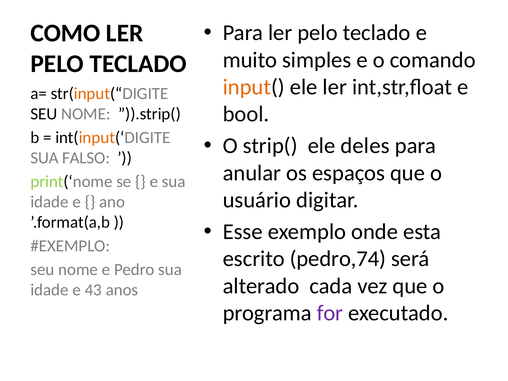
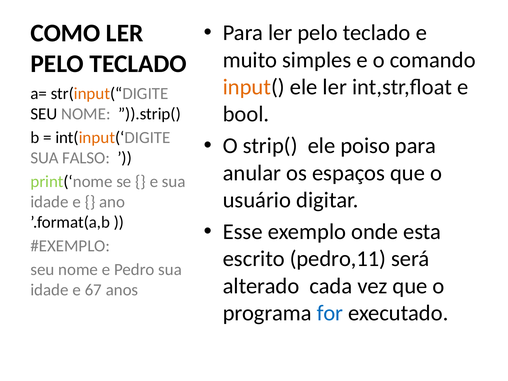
deles: deles -> poiso (365, 146)
pedro,74: pedro,74 -> pedro,11 (338, 259)
43: 43 -> 67 (93, 290)
for colour: purple -> blue (330, 313)
